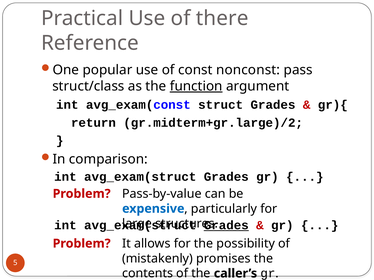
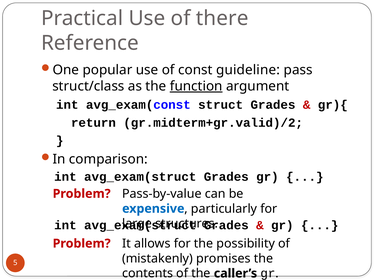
nonconst: nonconst -> guideline (248, 70)
gr.midterm+gr.large)/2: gr.midterm+gr.large)/2 -> gr.midterm+gr.valid)/2 (213, 123)
Grades underline: present -> none (226, 226)
